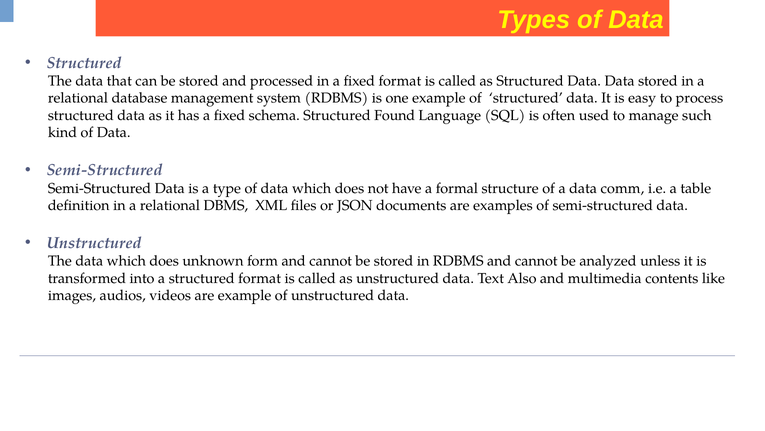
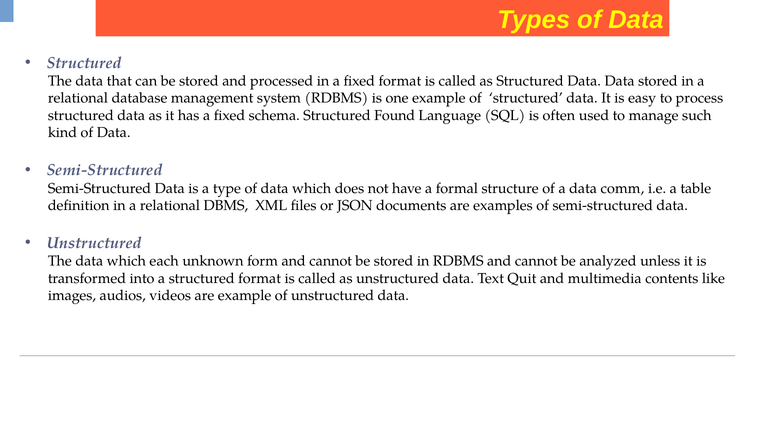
The data which does: does -> each (164, 261)
Also: Also -> Quit (522, 278)
